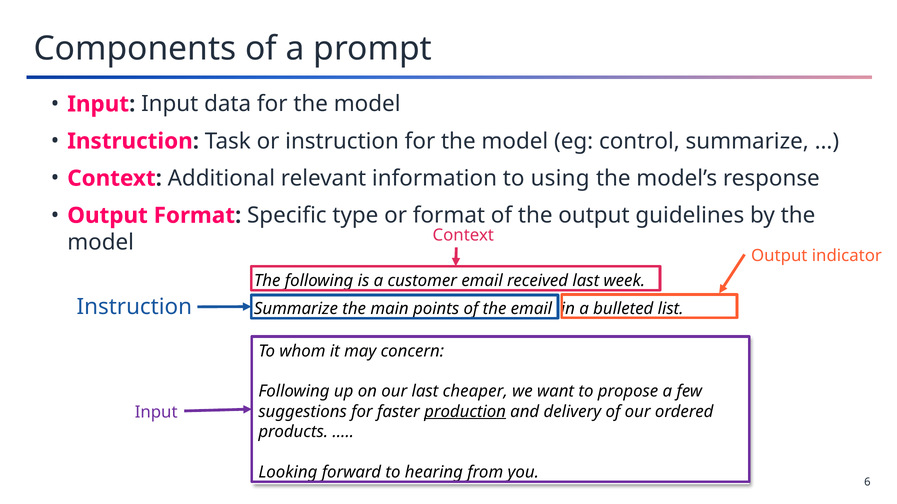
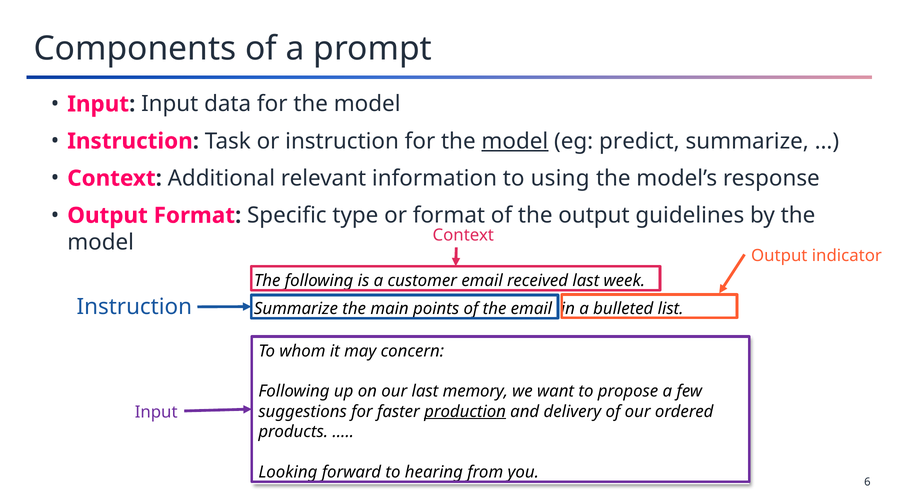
model underline: none -> present (515, 141)
control: control -> predict (639, 141)
cheaper: cheaper -> memory (475, 392)
